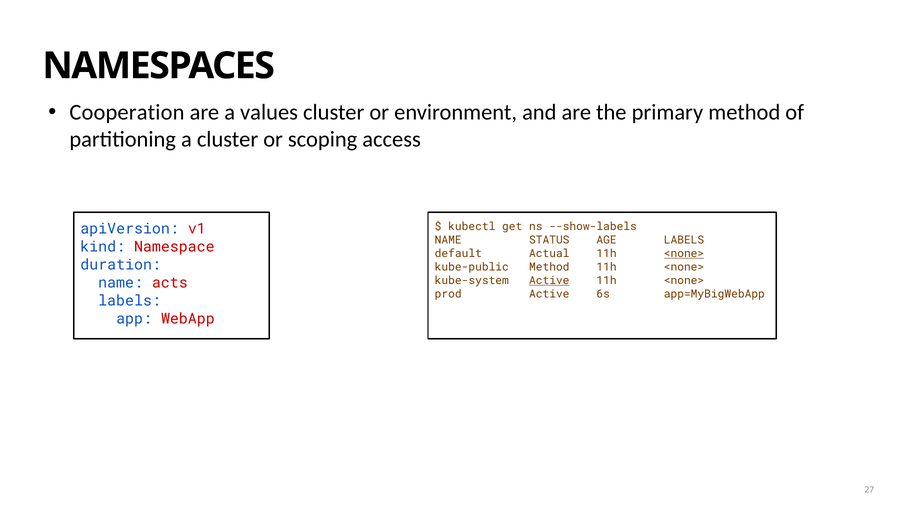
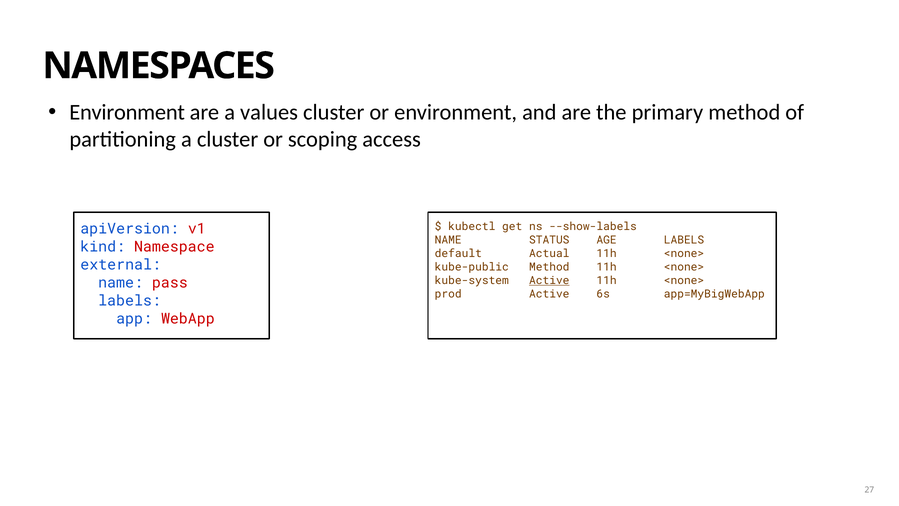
Cooperation: Cooperation -> Environment (127, 112)
<none> underline: present -> none (684, 253)
duration: duration -> external (121, 265)
acts: acts -> pass (170, 283)
